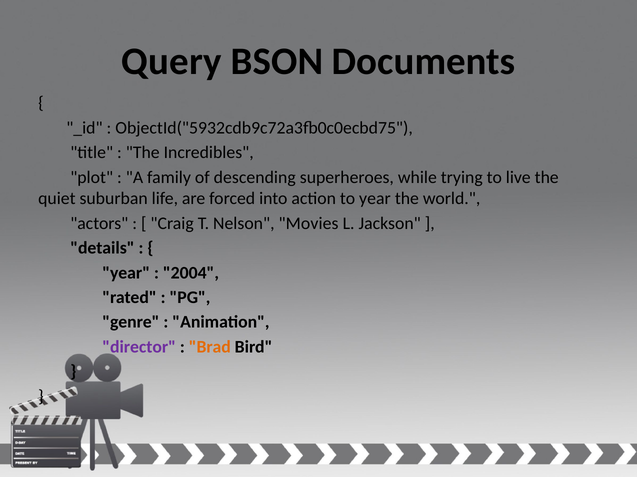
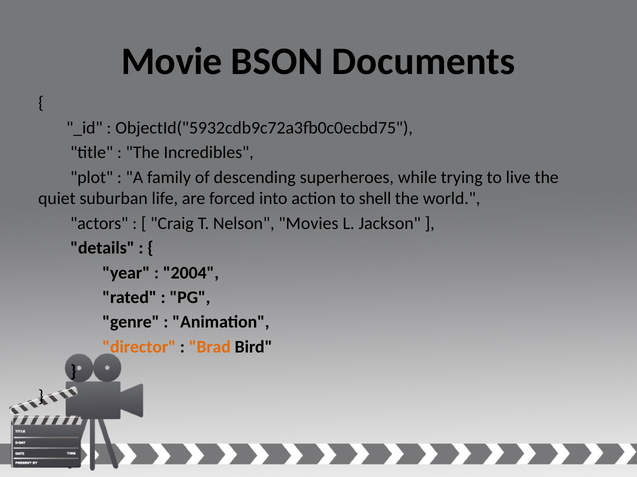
Query: Query -> Movie (172, 62)
to year: year -> shell (375, 199)
director colour: purple -> orange (139, 347)
